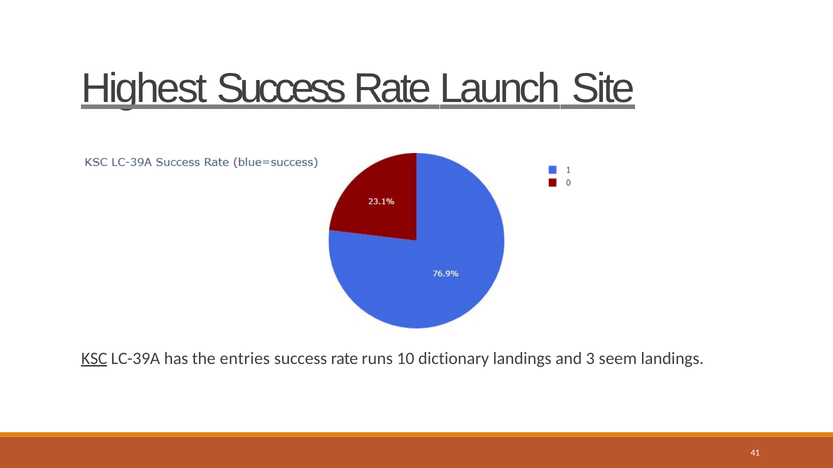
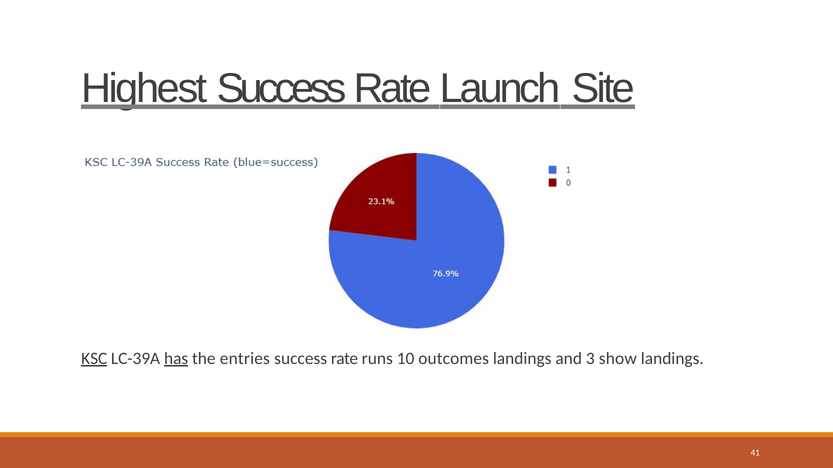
has underline: none -> present (176, 359)
dictionary: dictionary -> outcomes (454, 359)
seem: seem -> show (618, 359)
